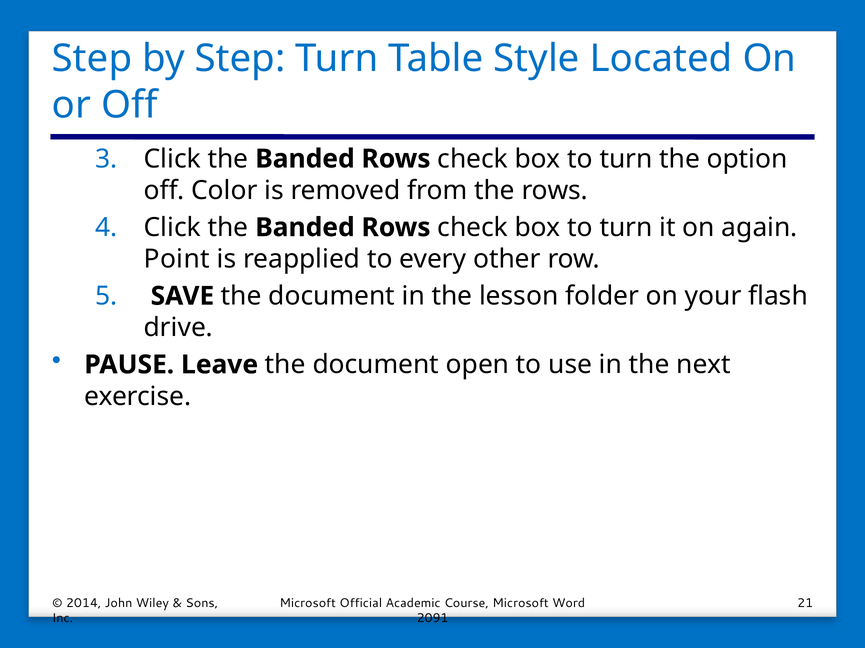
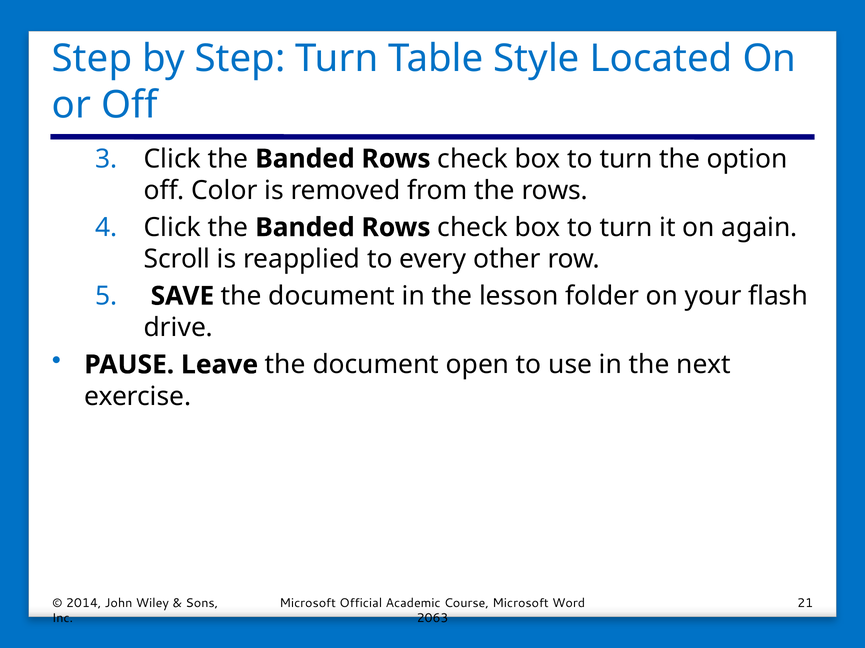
Point: Point -> Scroll (177, 259)
2091: 2091 -> 2063 (433, 619)
